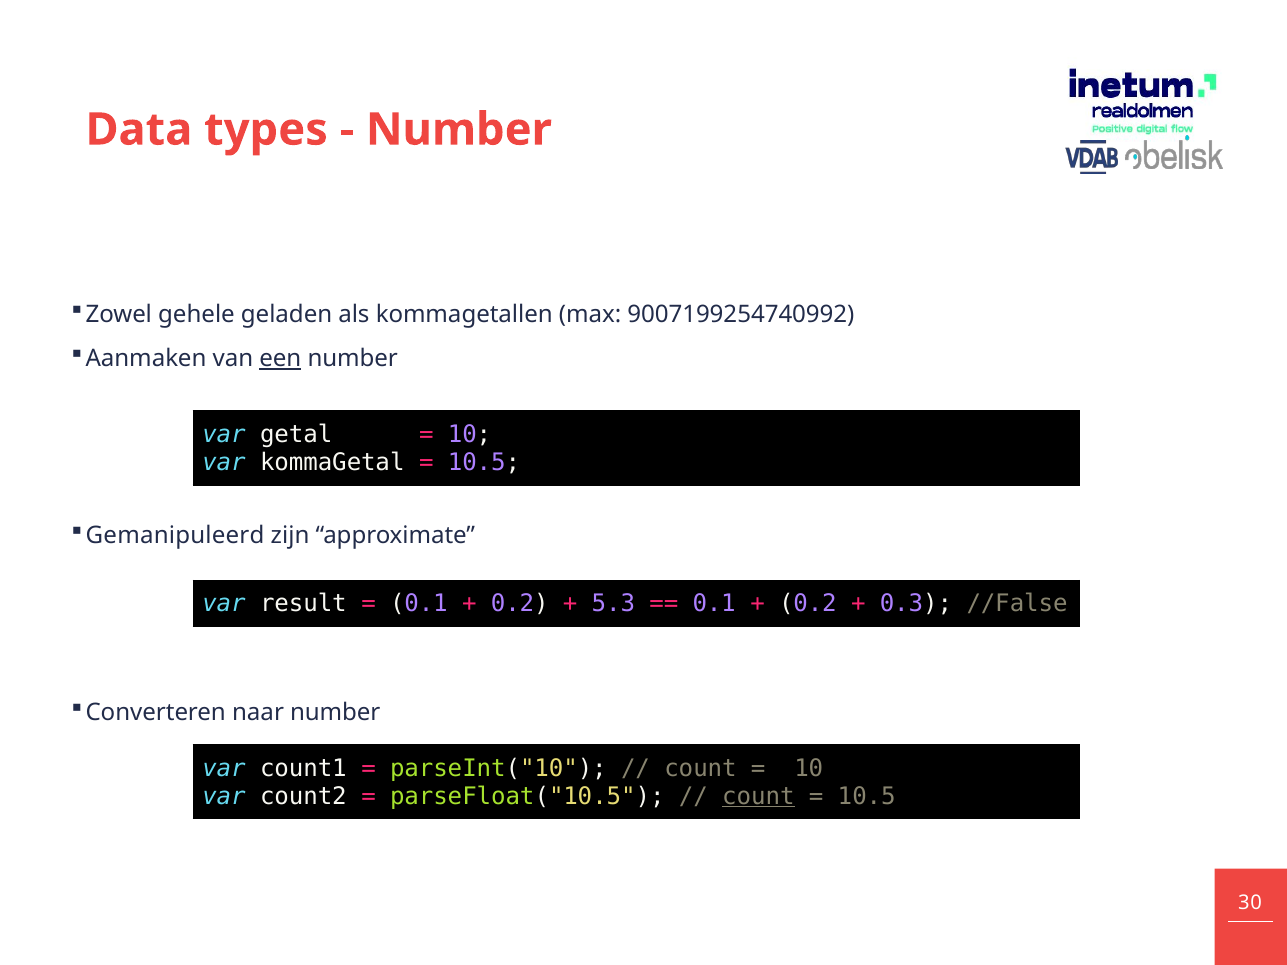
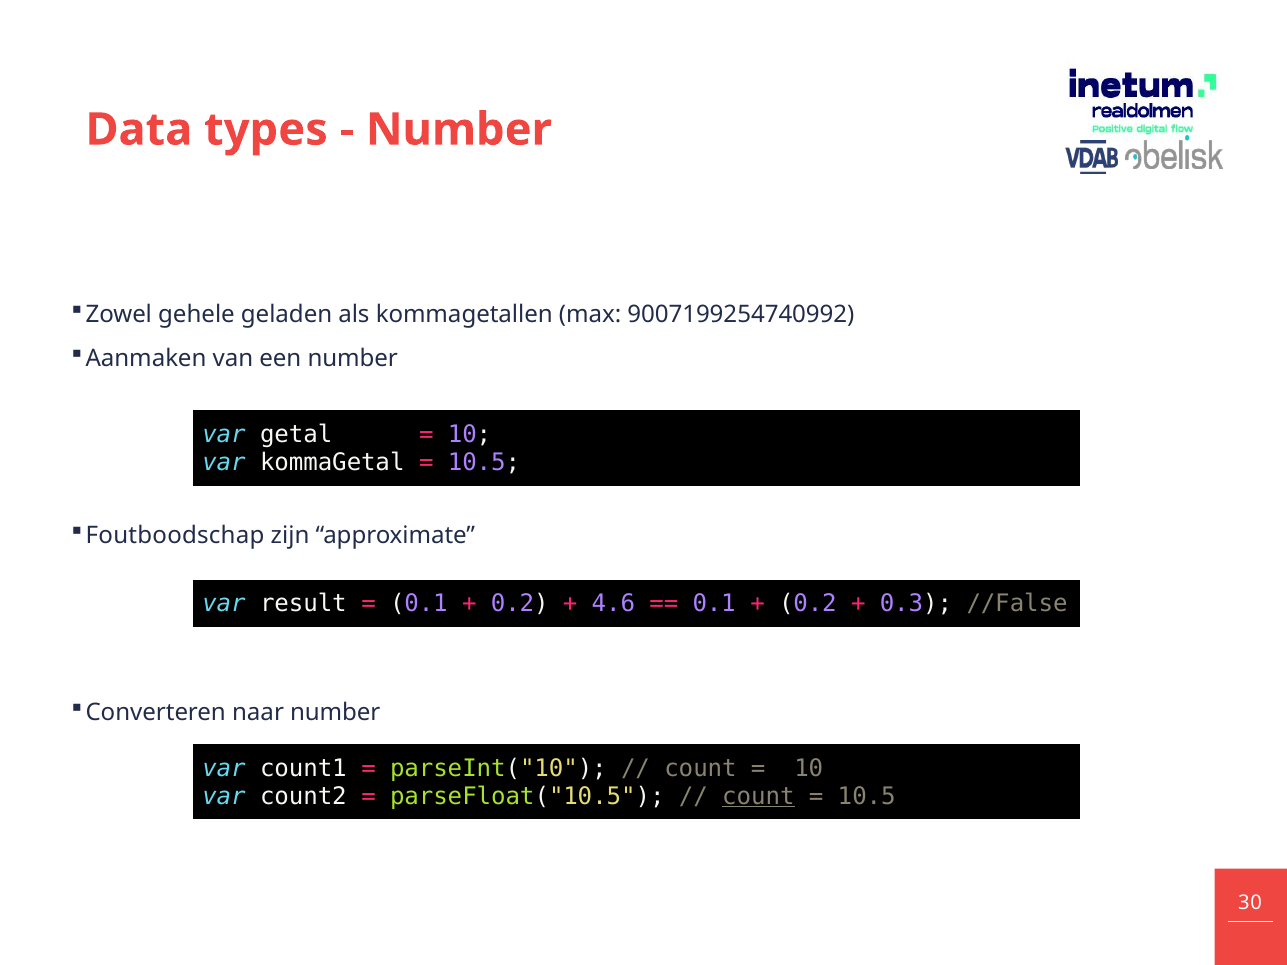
een underline: present -> none (280, 359)
Gemanipuleerd: Gemanipuleerd -> Foutboodschap (175, 536)
5.3: 5.3 -> 4.6 (613, 604)
